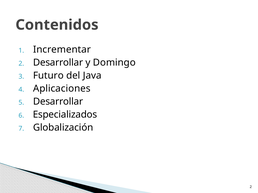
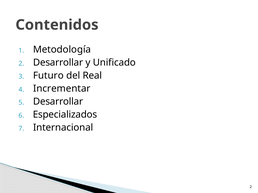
Incrementar: Incrementar -> Metodología (62, 50)
Domingo: Domingo -> Unificado (114, 63)
Java: Java -> Real (92, 76)
Aplicaciones: Aplicaciones -> Incrementar (62, 89)
Globalización: Globalización -> Internacional (63, 128)
